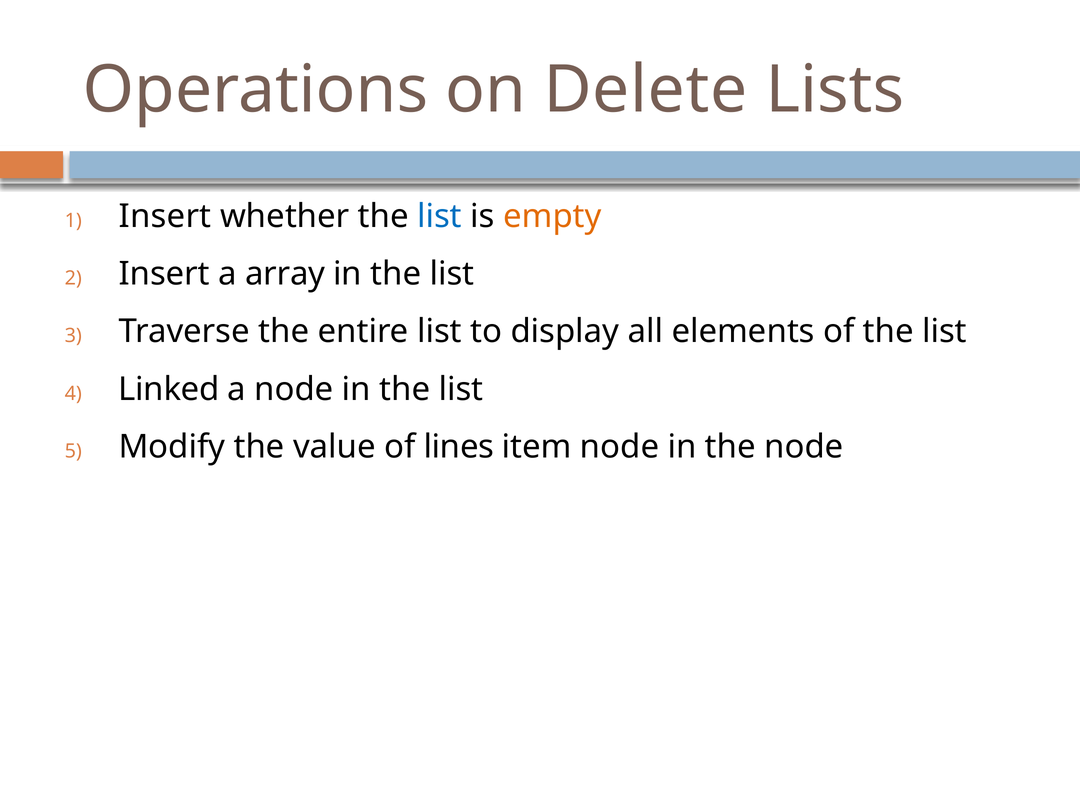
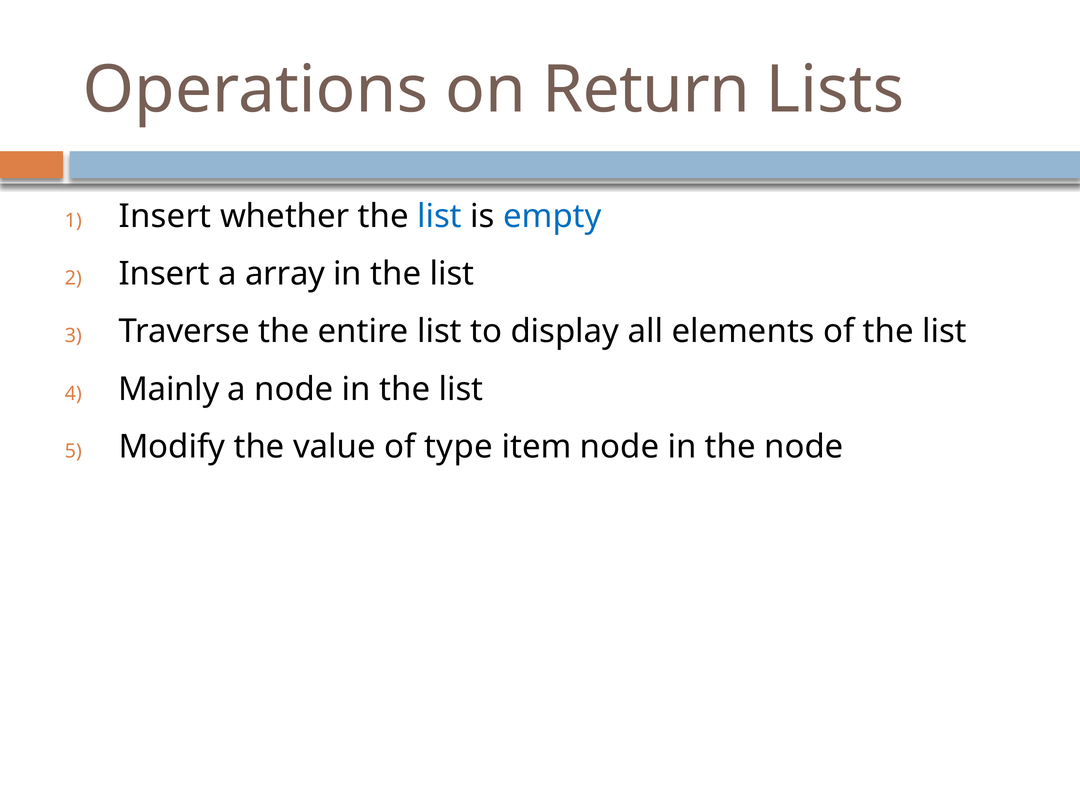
Delete: Delete -> Return (646, 90)
empty colour: orange -> blue (552, 216)
Linked: Linked -> Mainly (169, 389)
lines: lines -> type (459, 447)
